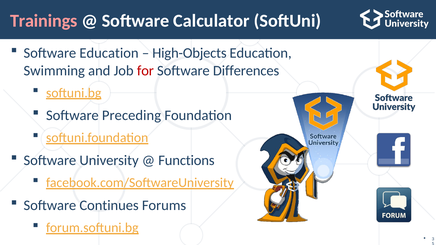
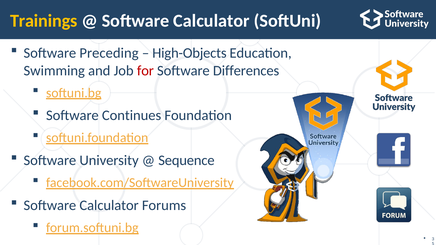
Trainings colour: pink -> yellow (44, 21)
Software Education: Education -> Preceding (109, 53)
Preceding: Preceding -> Continues (132, 116)
Functions: Functions -> Sequence (186, 161)
Continues: Continues -> Calculator (109, 206)
